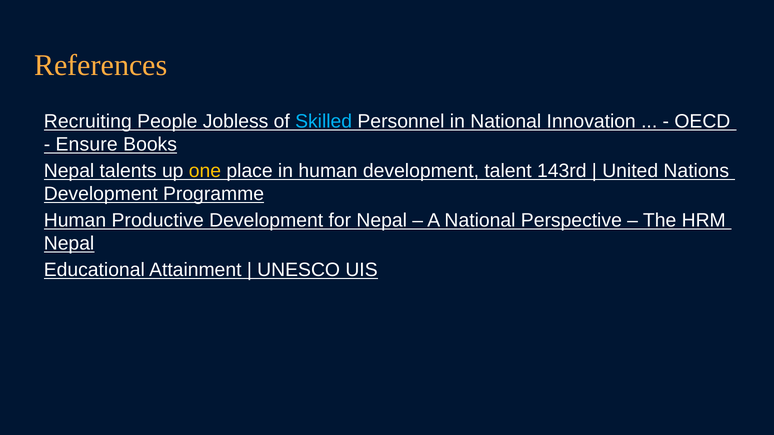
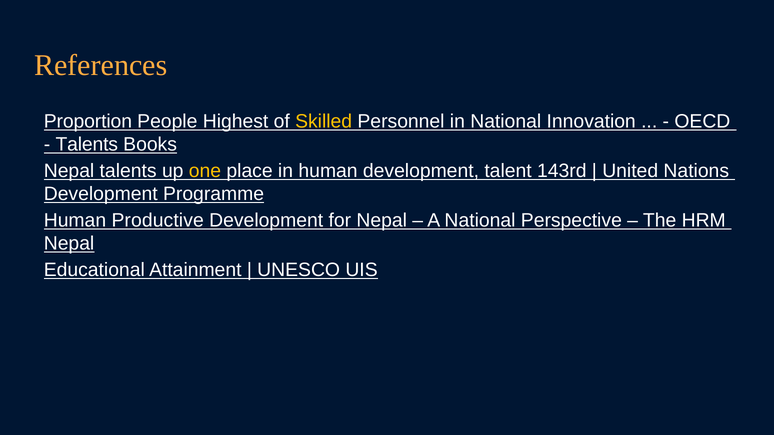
Recruiting: Recruiting -> Proportion (88, 122)
Jobless: Jobless -> Highest (236, 122)
Skilled colour: light blue -> yellow (324, 122)
Ensure: Ensure -> Talents (87, 145)
